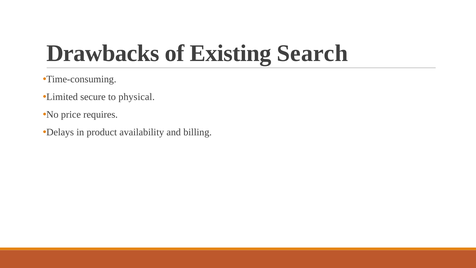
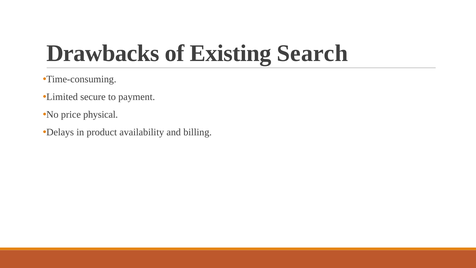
physical: physical -> payment (137, 97)
requires: requires -> physical (101, 114)
